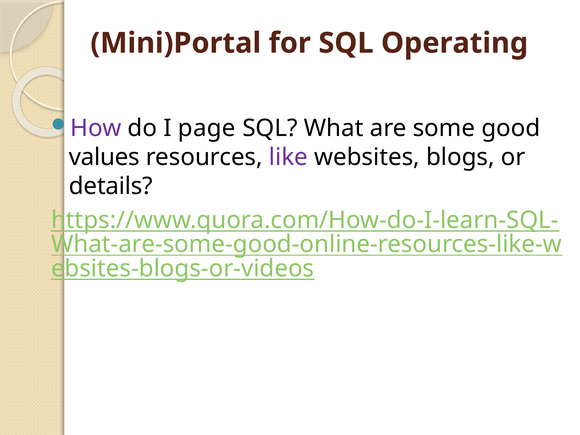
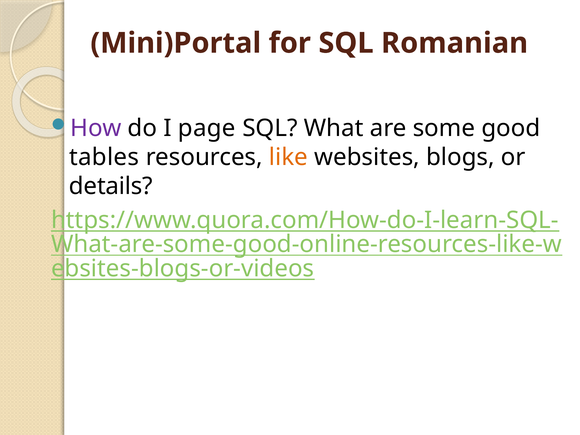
Operating: Operating -> Romanian (455, 43)
values: values -> tables (104, 157)
like colour: purple -> orange (288, 157)
